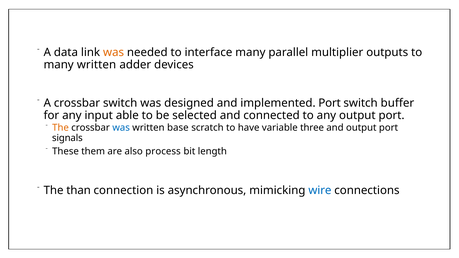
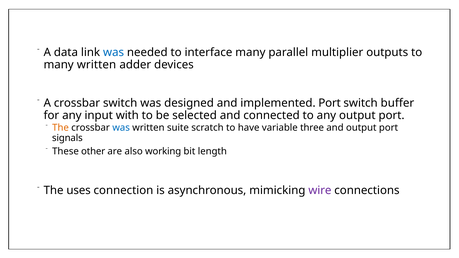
was colour: orange -> blue (114, 52)
able: able -> with (127, 115)
base: base -> suite (178, 128)
them: them -> other (93, 151)
process: process -> working (163, 151)
than: than -> uses (79, 190)
wire colour: blue -> purple (320, 190)
